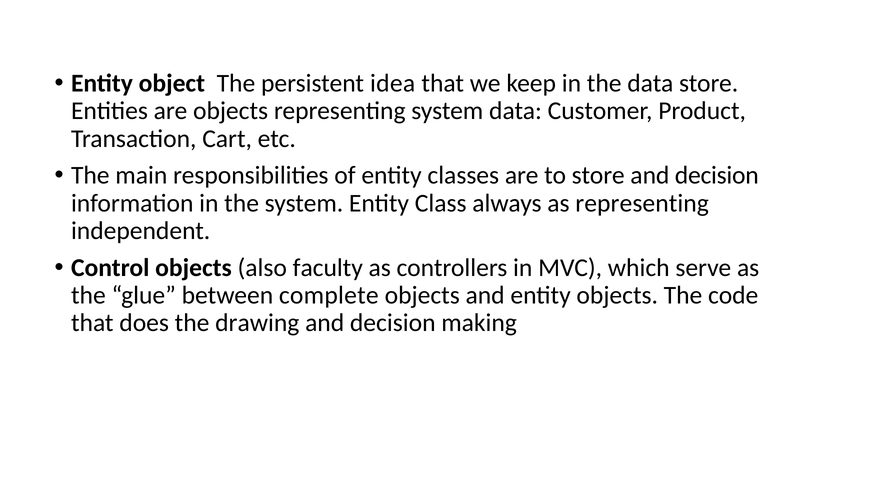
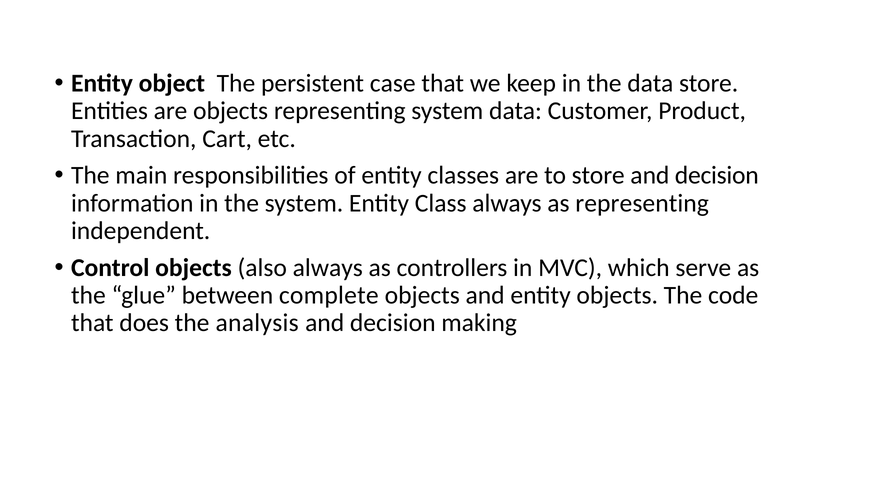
idea: idea -> case (393, 83)
also faculty: faculty -> always (328, 268)
drawing: drawing -> analysis (257, 323)
